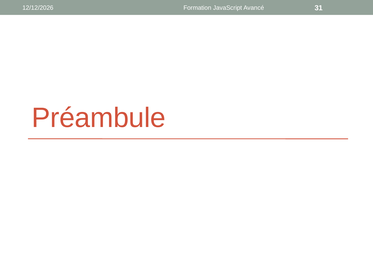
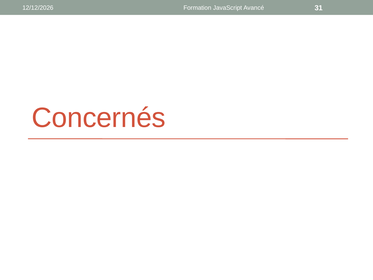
Préambule: Préambule -> Concernés (99, 118)
